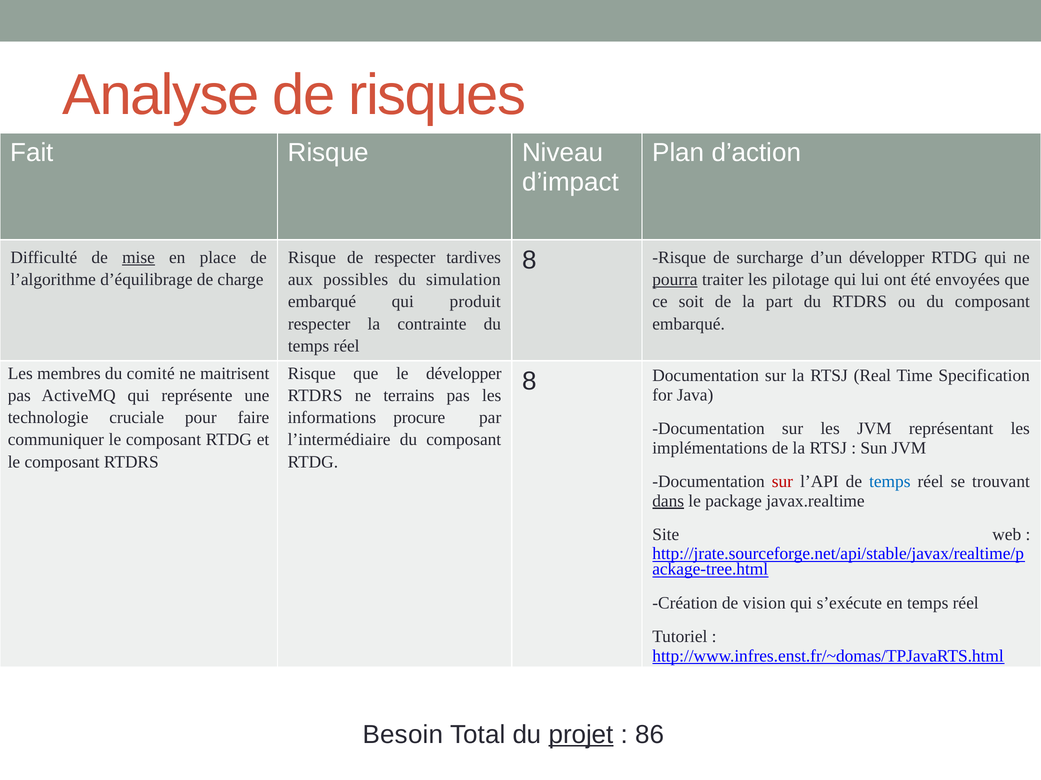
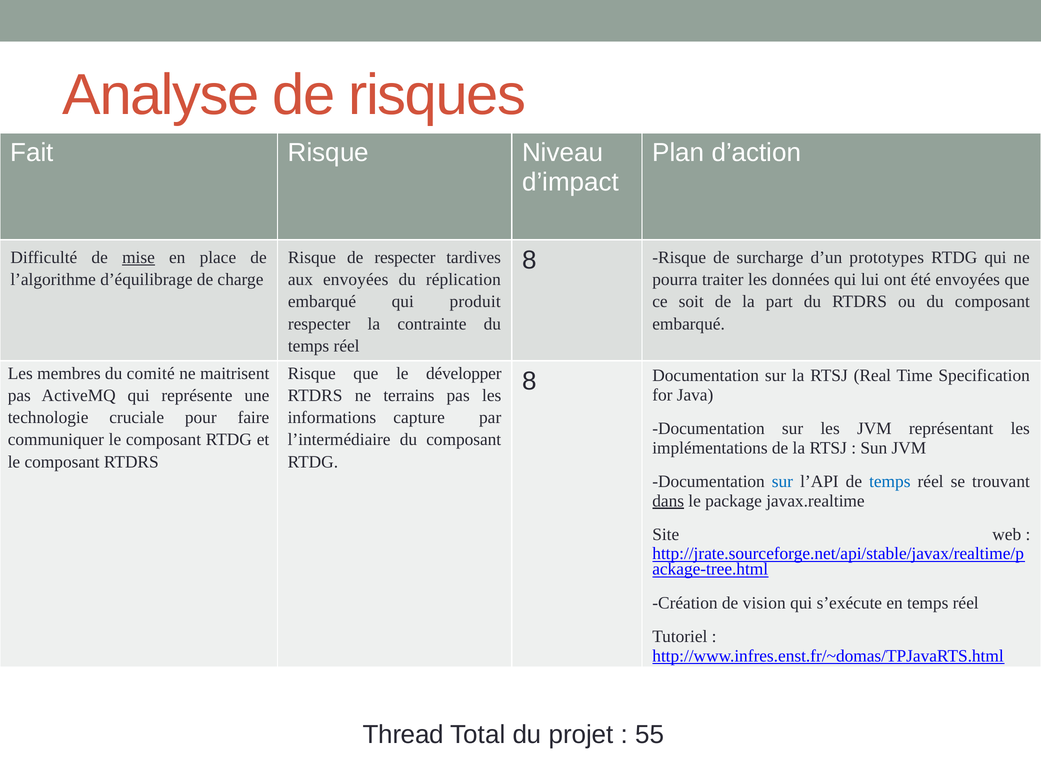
d’un développer: développer -> prototypes (887, 258)
aux possibles: possibles -> envoyées (356, 280)
simulation: simulation -> réplication (463, 280)
pourra underline: present -> none (675, 280)
pilotage: pilotage -> données (801, 280)
procure: procure -> capture (419, 418)
sur colour: red -> blue (782, 482)
Besoin: Besoin -> Thread (403, 735)
projet underline: present -> none (581, 735)
86: 86 -> 55 (650, 735)
